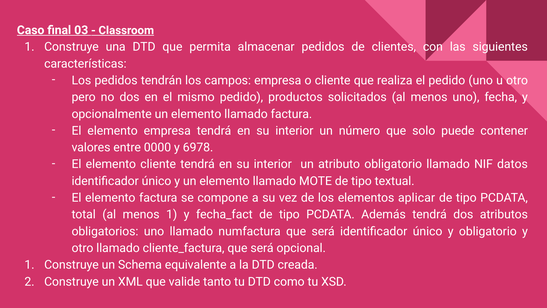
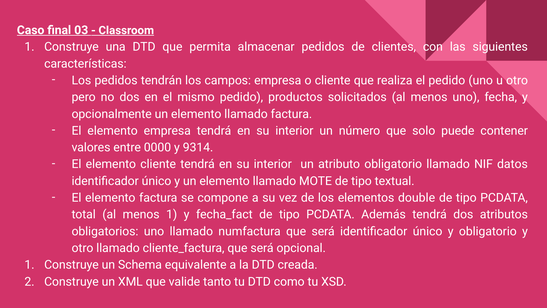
6978: 6978 -> 9314 (198, 147)
aplicar: aplicar -> double (417, 198)
